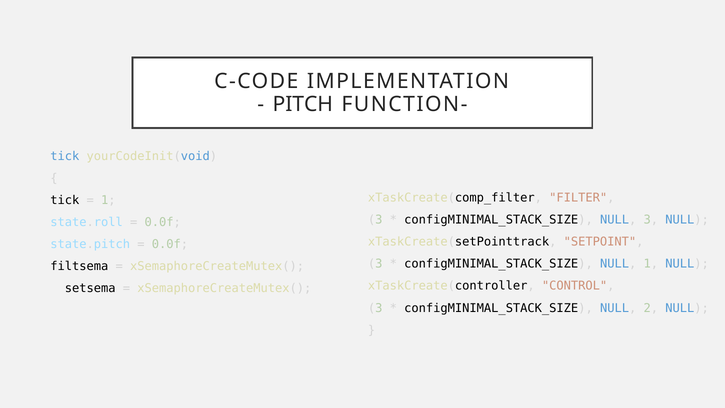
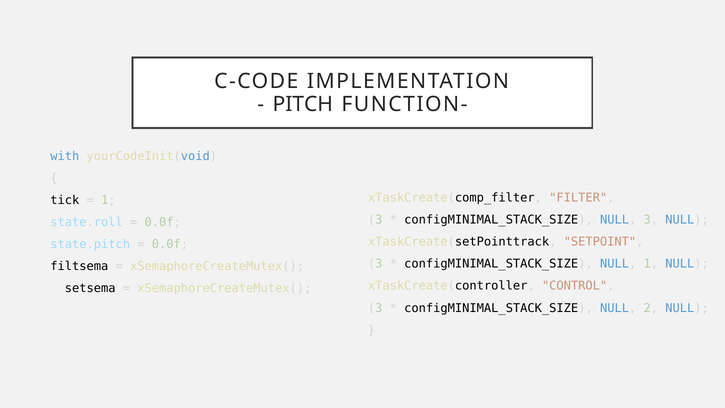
tick: tick -> with (65, 156)
